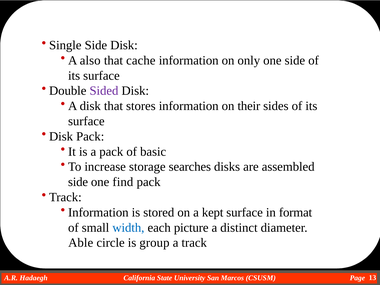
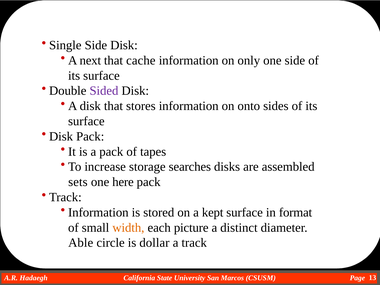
also: also -> next (90, 60)
their: their -> onto (249, 106)
basic: basic -> tapes (153, 152)
side: side -> sets (78, 182)
find: find -> here (123, 182)
width colour: blue -> orange (128, 228)
group: group -> dollar (154, 243)
